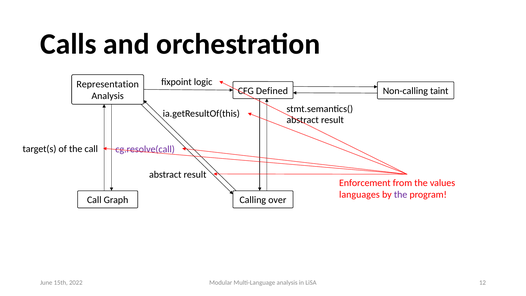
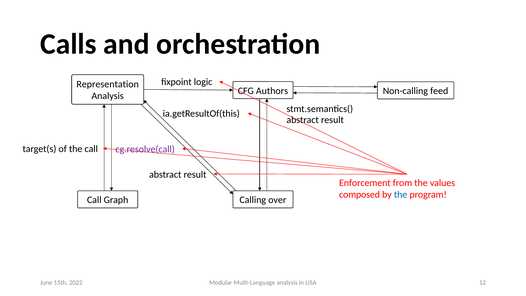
Defined: Defined -> Authors (272, 91)
taint: taint -> feed (439, 91)
languages: languages -> composed (360, 195)
the colour: purple -> blue (401, 195)
